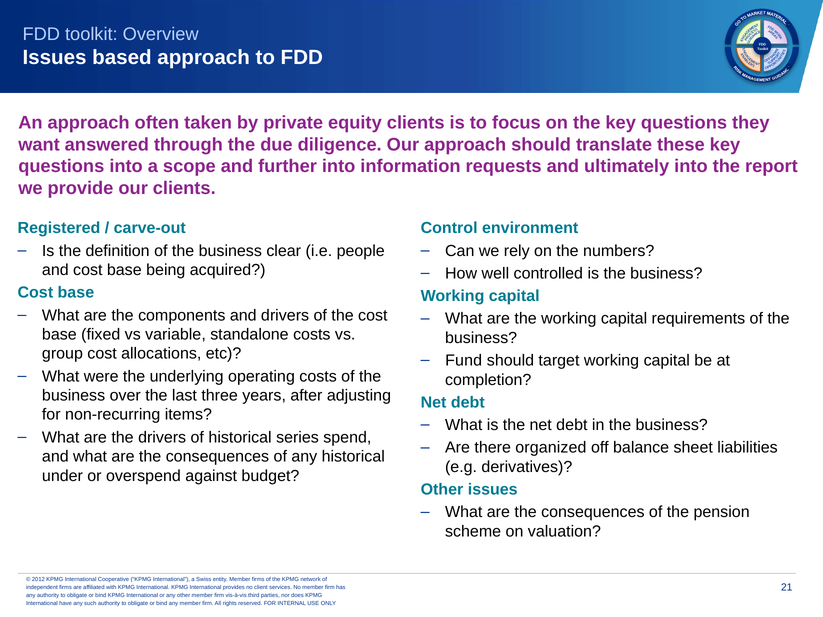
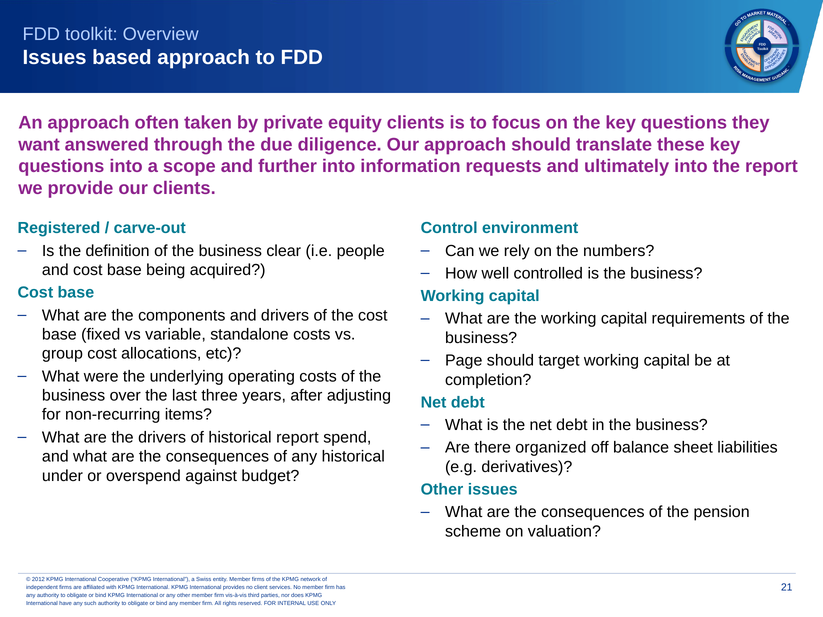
Fund: Fund -> Page (464, 361)
historical series: series -> report (297, 438)
